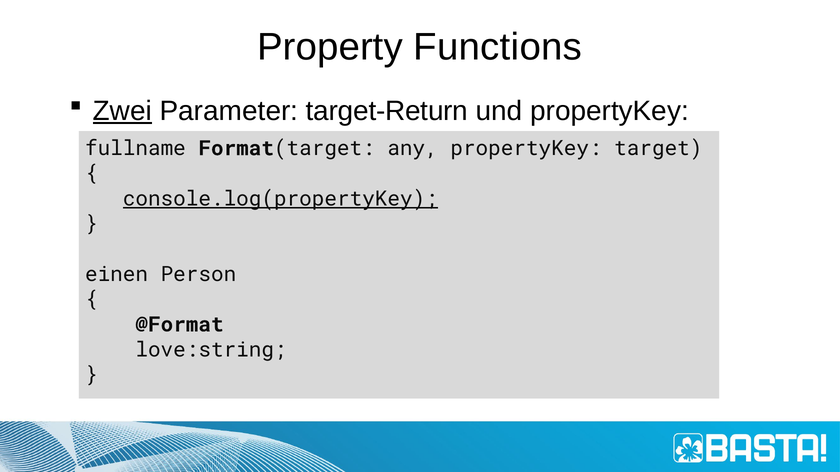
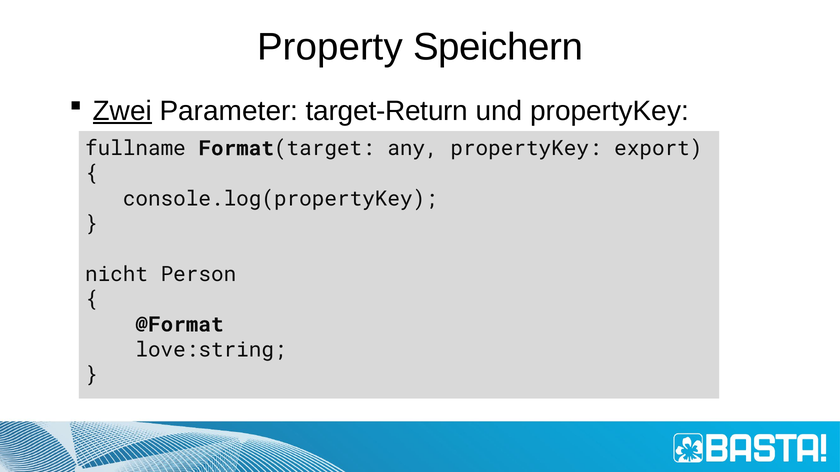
Functions: Functions -> Speichern (498, 47)
target: target -> export (658, 148)
console.log(propertyKey underline: present -> none (280, 199)
einen: einen -> nicht (117, 274)
